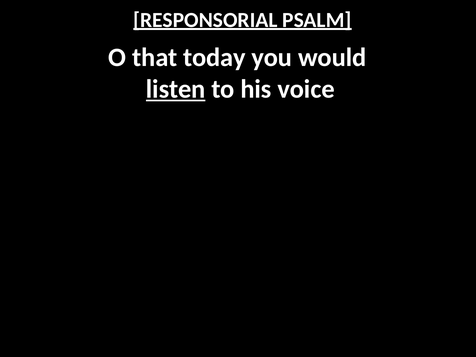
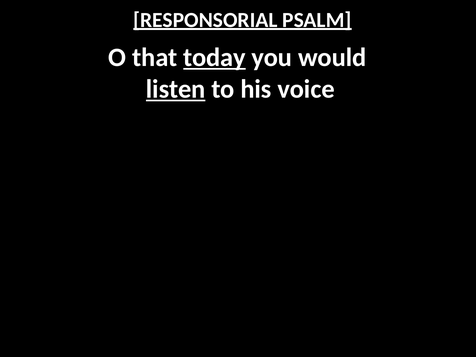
today underline: none -> present (214, 57)
